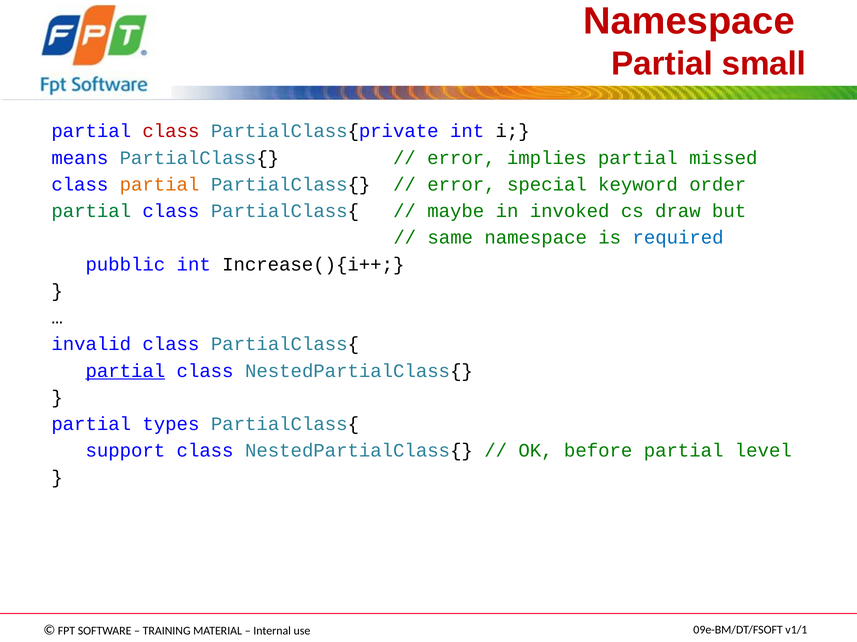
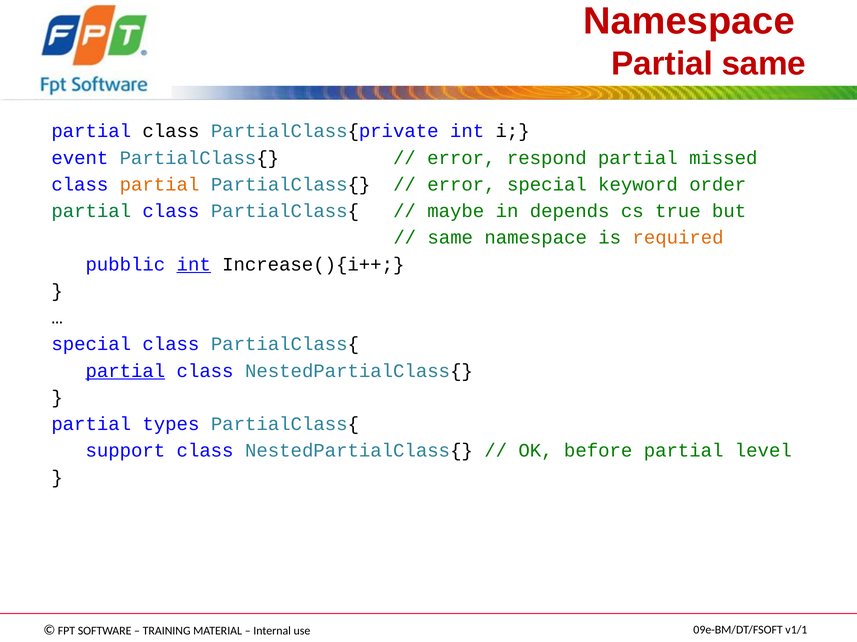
Partial small: small -> same (764, 64)
class colour: red -> black (171, 131)
means: means -> event (80, 158)
implies: implies -> respond (547, 158)
invoked: invoked -> depends (570, 211)
draw: draw -> true (678, 211)
required colour: blue -> orange (678, 238)
int underline: none -> present (194, 265)
invalid: invalid -> special (91, 345)
